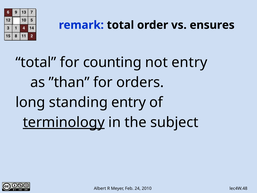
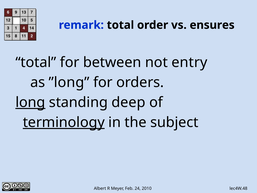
counting: counting -> between (112, 62)
”than: ”than -> ”long (69, 82)
long underline: none -> present (30, 102)
standing entry: entry -> deep (129, 102)
